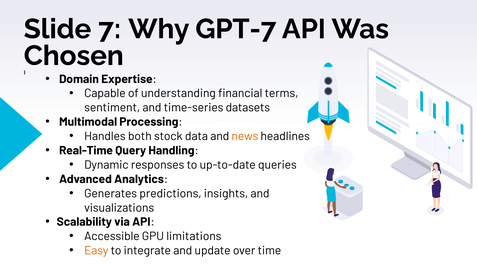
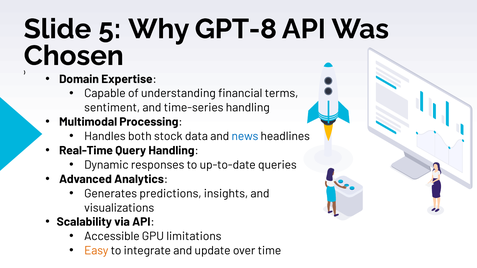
7: 7 -> 5 (110, 29)
GPT-7: GPT-7 -> GPT-8 (236, 29)
time-series datasets: datasets -> handling (248, 108)
news colour: orange -> blue (245, 136)
